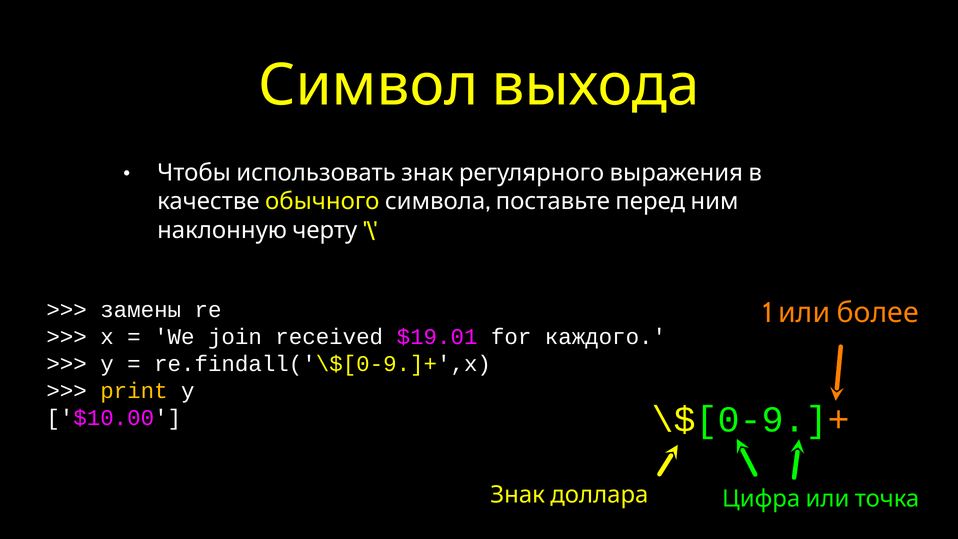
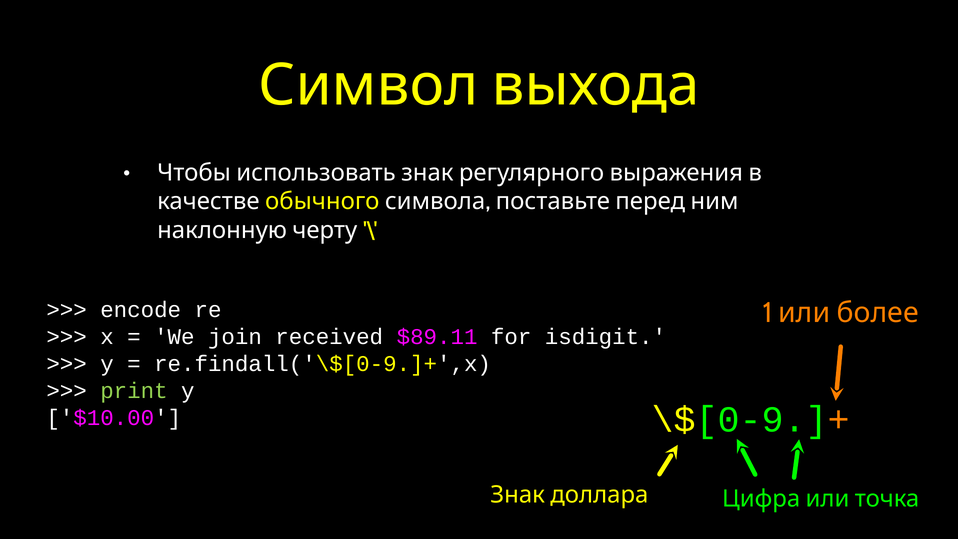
замены: замены -> encode (141, 310)
$19.01: $19.01 -> $89.11 (437, 337)
каждого: каждого -> isdigit (605, 337)
print colour: yellow -> light green (134, 391)
